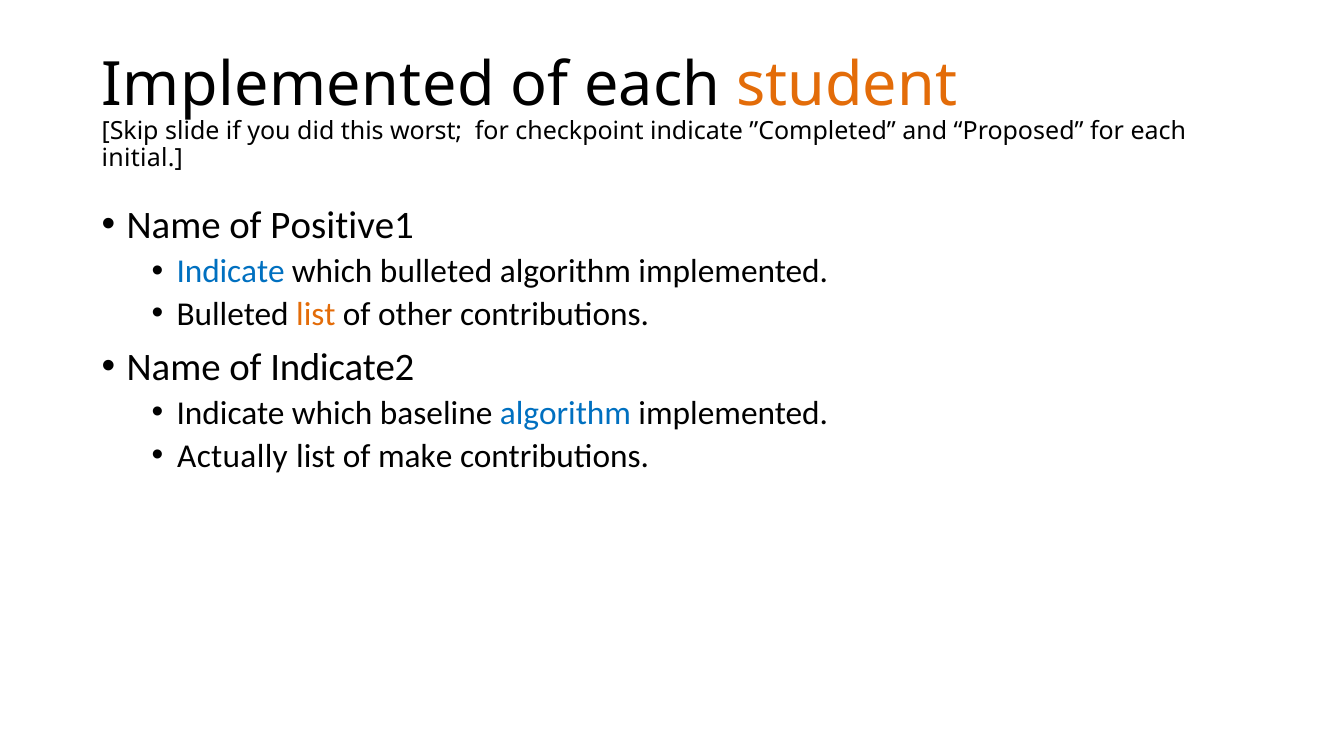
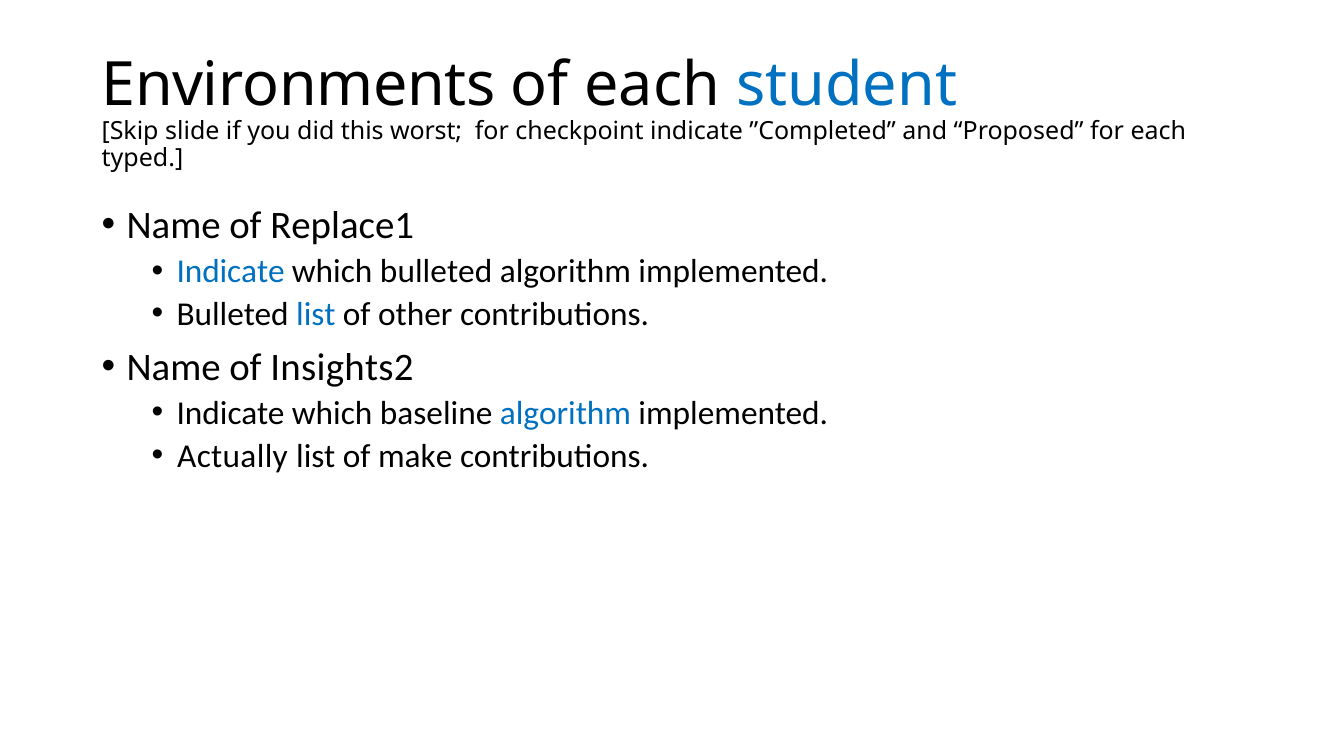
Implemented: Implemented -> Environments (299, 85)
student colour: orange -> blue (847, 85)
initial: initial -> typed (142, 159)
Positive1: Positive1 -> Replace1 (342, 225)
list colour: orange -> blue (316, 314)
Indicate2: Indicate2 -> Insights2 (342, 367)
